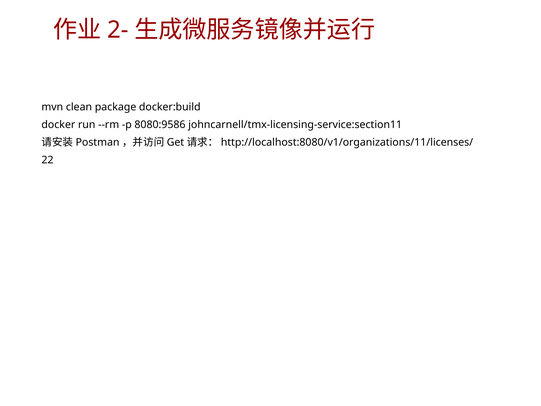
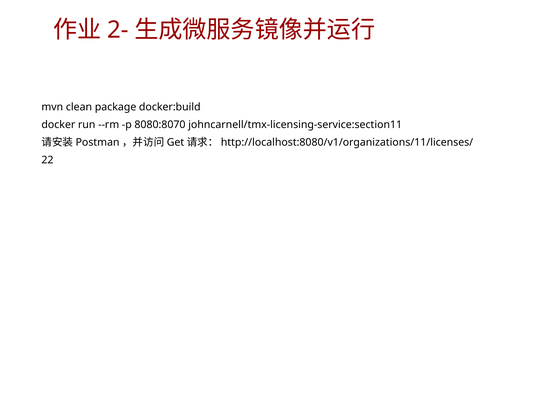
8080:9586: 8080:9586 -> 8080:8070 (160, 125)
